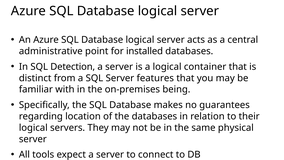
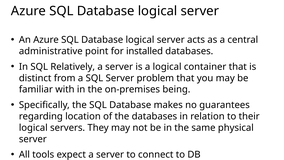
Detection: Detection -> Relatively (73, 67)
features: features -> problem (155, 78)
